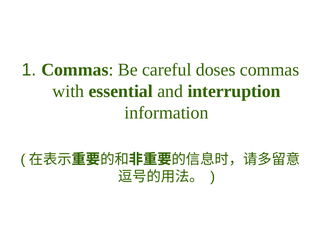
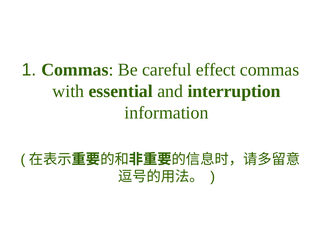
doses: doses -> effect (216, 70)
